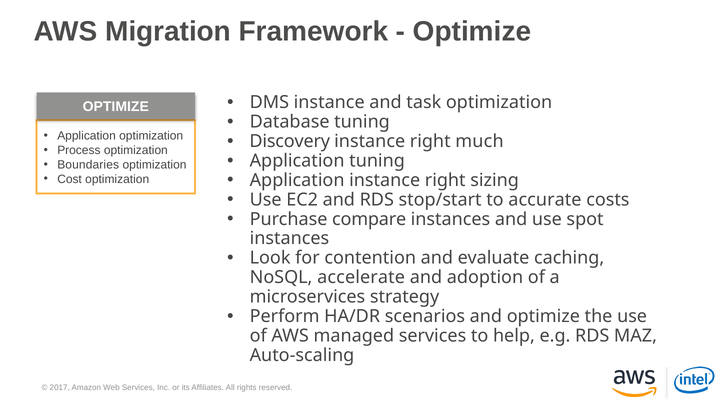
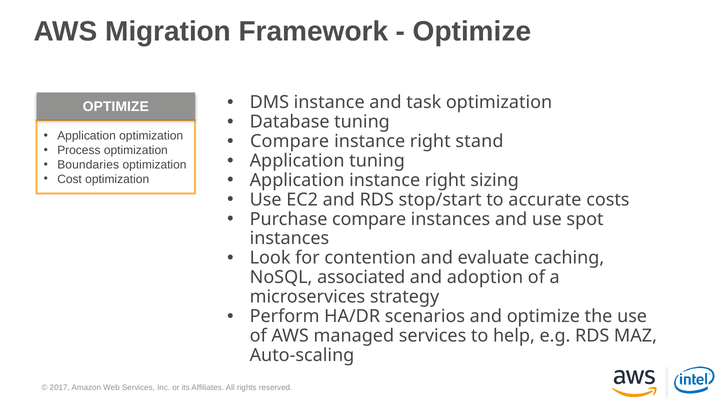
Discovery: Discovery -> Compare (290, 142)
much: much -> stand (479, 142)
accelerate: accelerate -> associated (361, 278)
